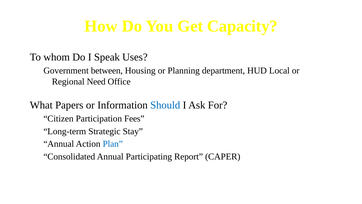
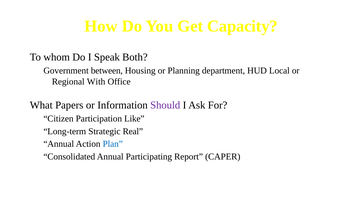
Uses: Uses -> Both (135, 57)
Need: Need -> With (96, 81)
Should colour: blue -> purple (165, 105)
Fees: Fees -> Like (134, 118)
Stay: Stay -> Real (133, 131)
